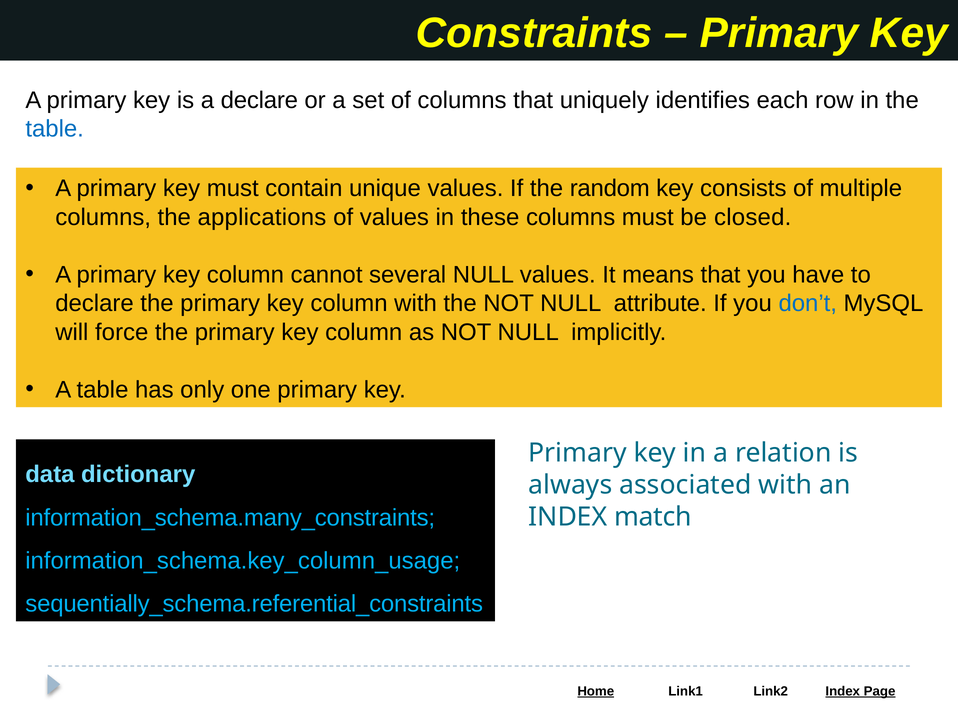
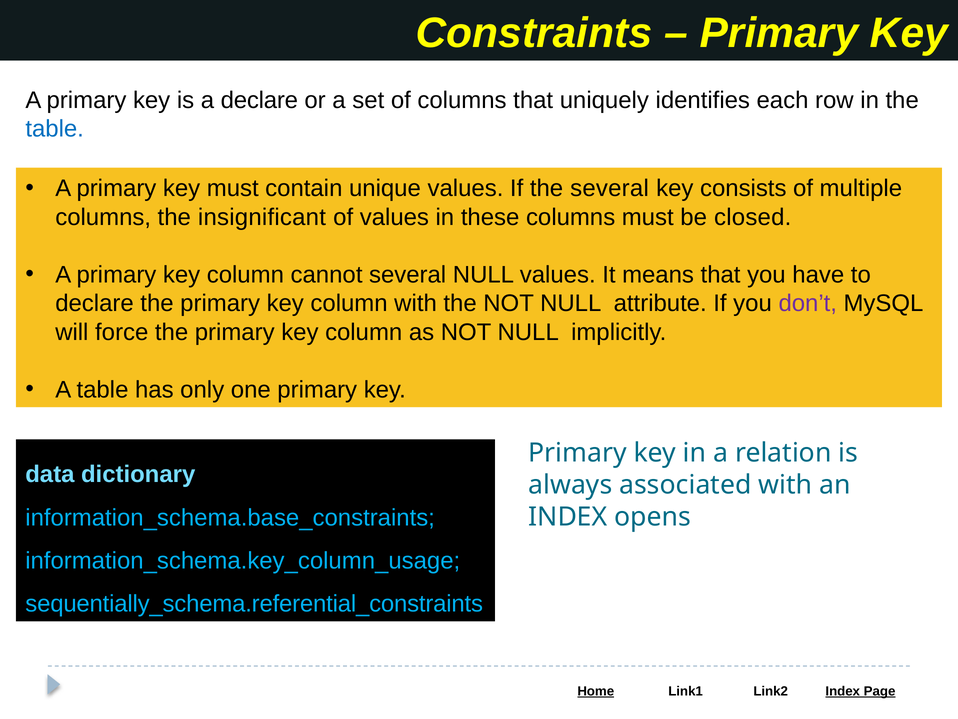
the random: random -> several (610, 188)
applications: applications -> insignificant (262, 217)
don’t colour: blue -> purple (808, 303)
information_schema.many_constraints: information_schema.many_constraints -> information_schema.base_constraints (230, 517)
match: match -> opens (653, 517)
